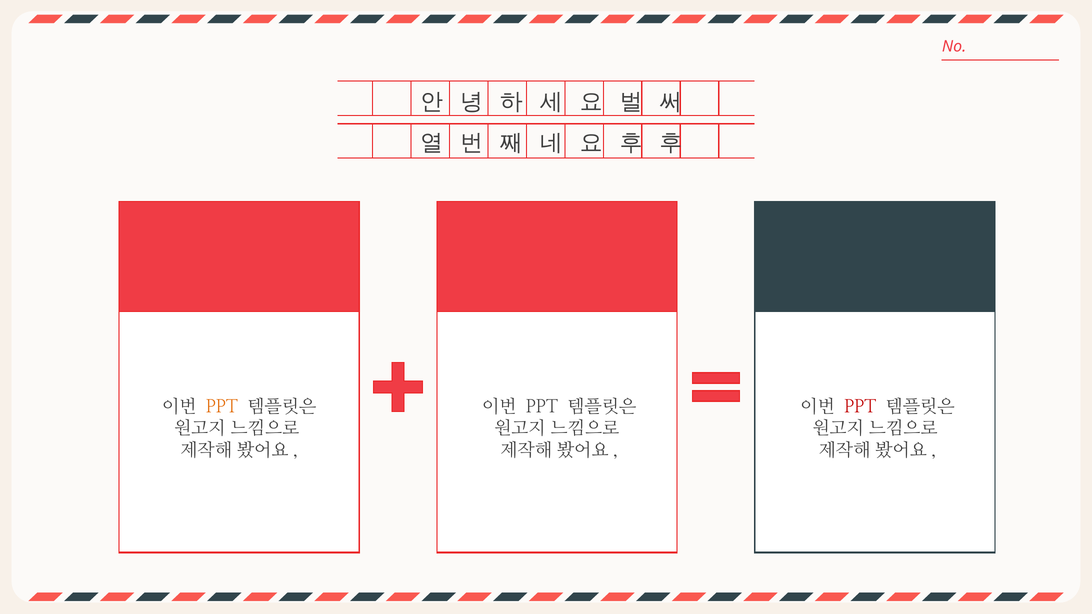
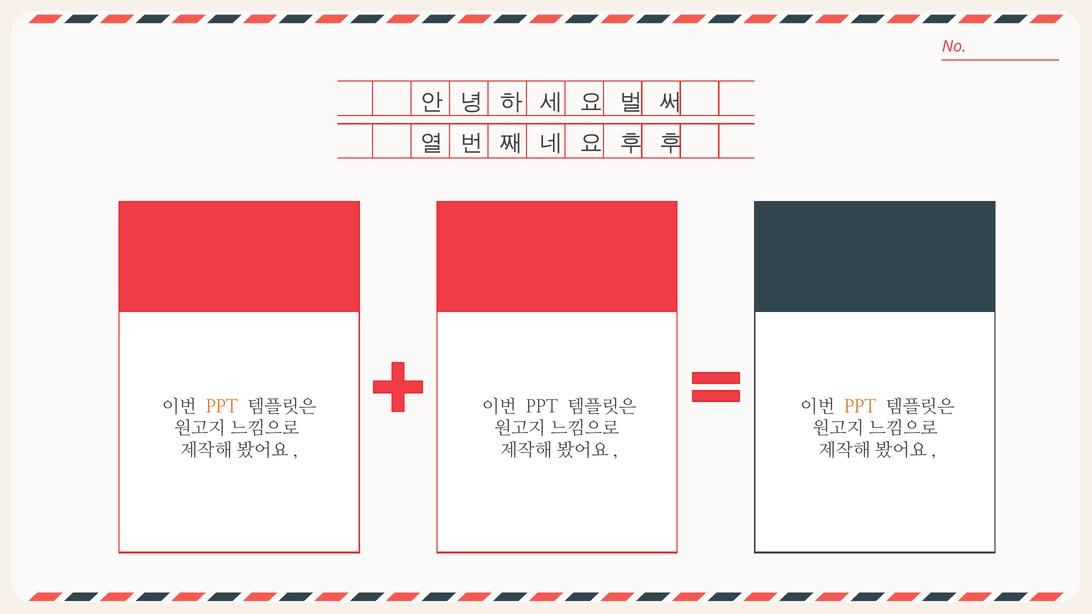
PPT colour: red -> orange (860, 407)
